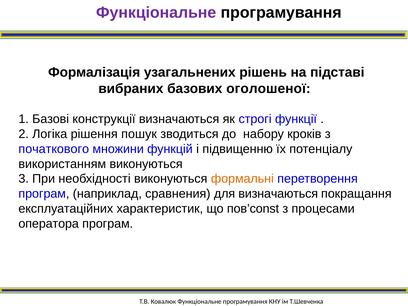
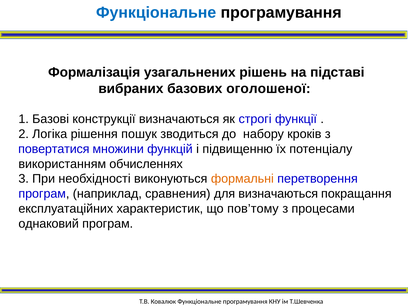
Функціональне colour: purple -> blue (156, 13)
початкового: початкового -> повертатися (54, 149)
використанням виконуються: виконуються -> обчисленнях (146, 164)
пов’const: пов’const -> пов’тому (253, 209)
оператора: оператора -> однаковий (49, 224)
